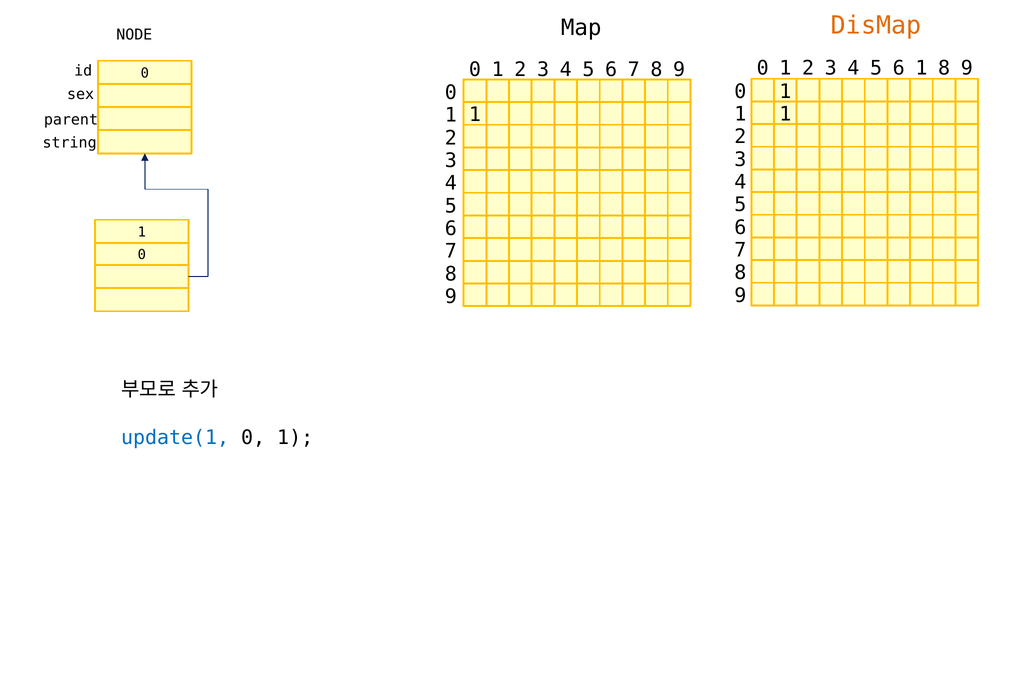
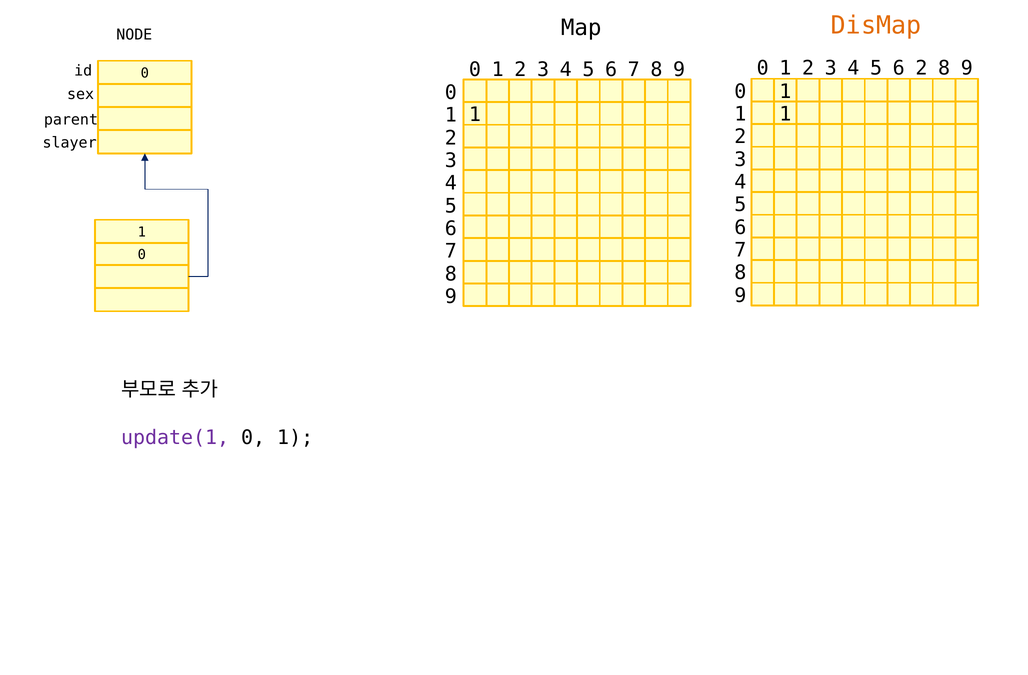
6 1: 1 -> 2 (921, 68)
string: string -> slayer (70, 143)
update(1 colour: blue -> purple (175, 438)
